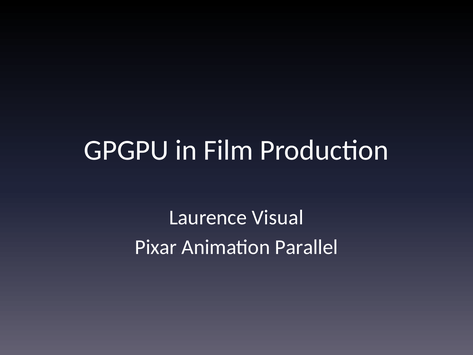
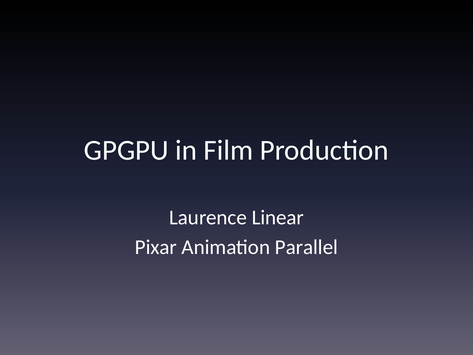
Visual: Visual -> Linear (278, 217)
